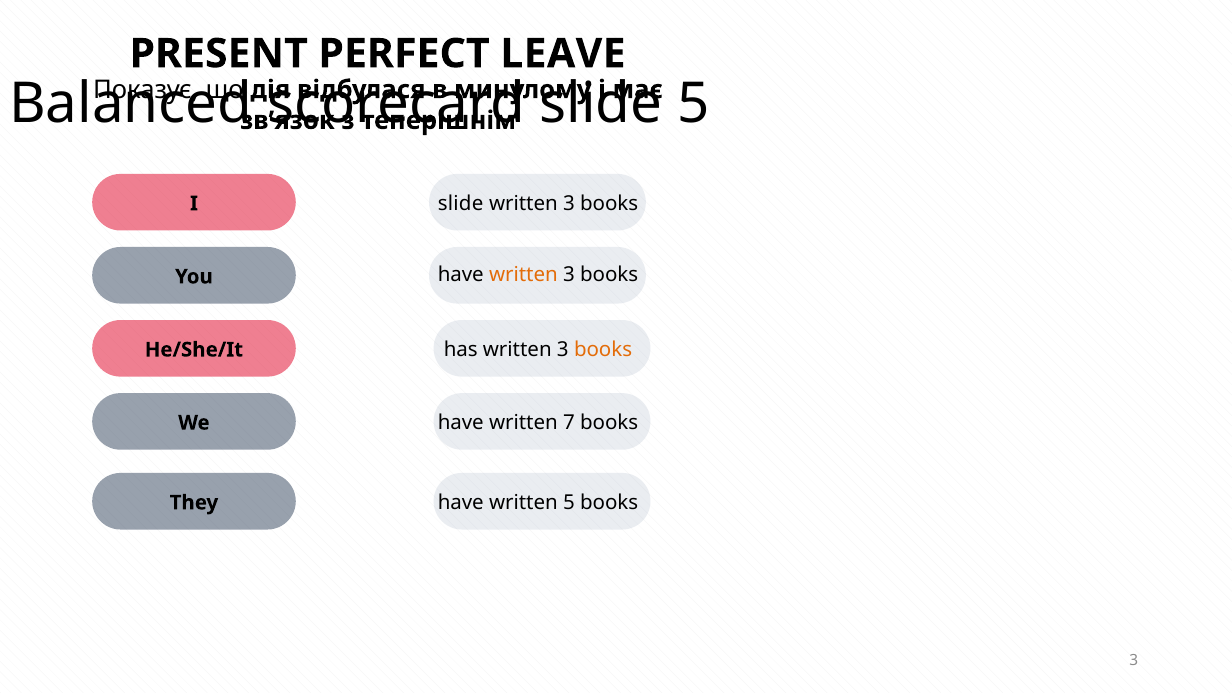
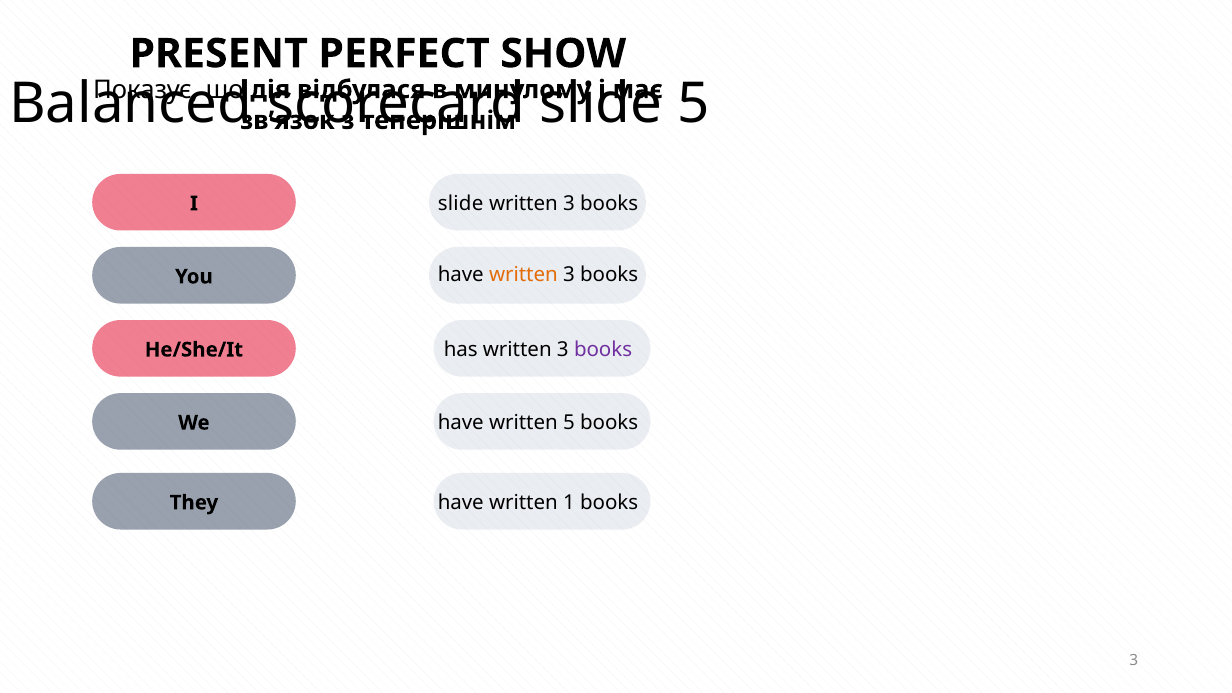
LEAVE: LEAVE -> SHOW (563, 54)
books colour: orange -> purple (603, 350)
written 7: 7 -> 5 (569, 423)
written 5: 5 -> 1 (569, 503)
